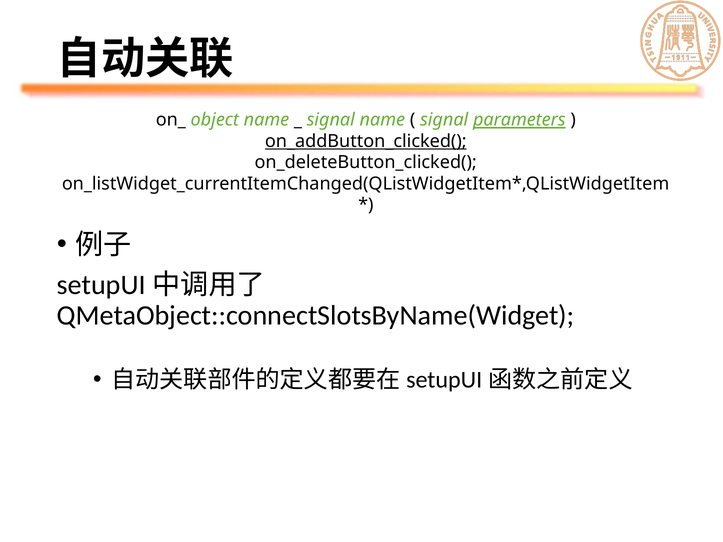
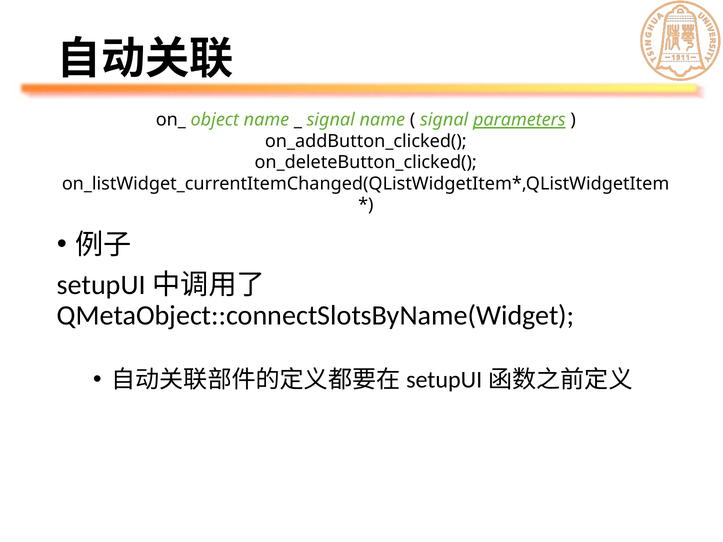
on_addButton_clicked( underline: present -> none (366, 141)
